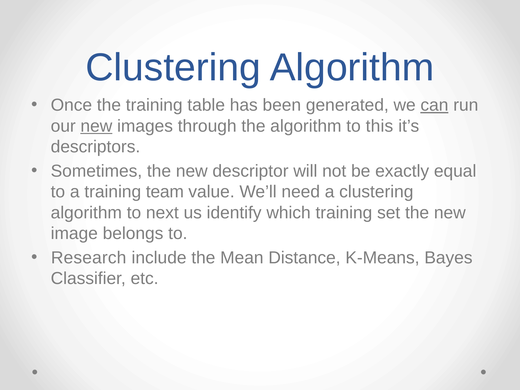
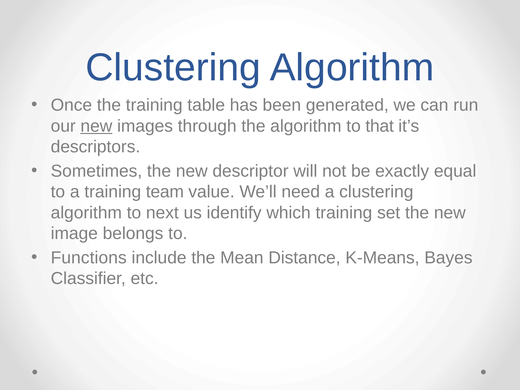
can underline: present -> none (434, 105)
this: this -> that (380, 126)
Research: Research -> Functions (89, 258)
